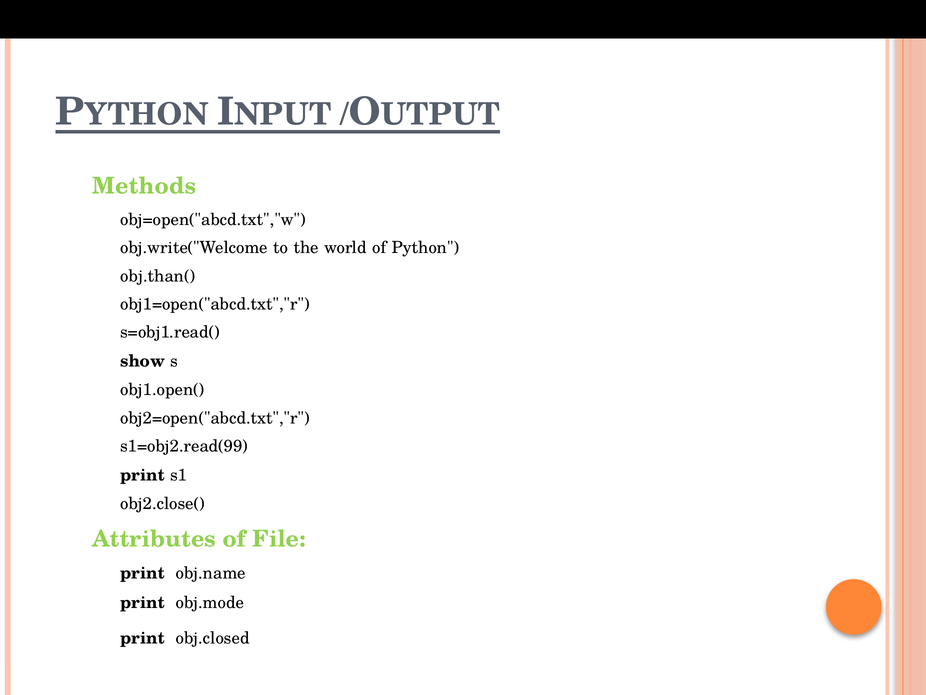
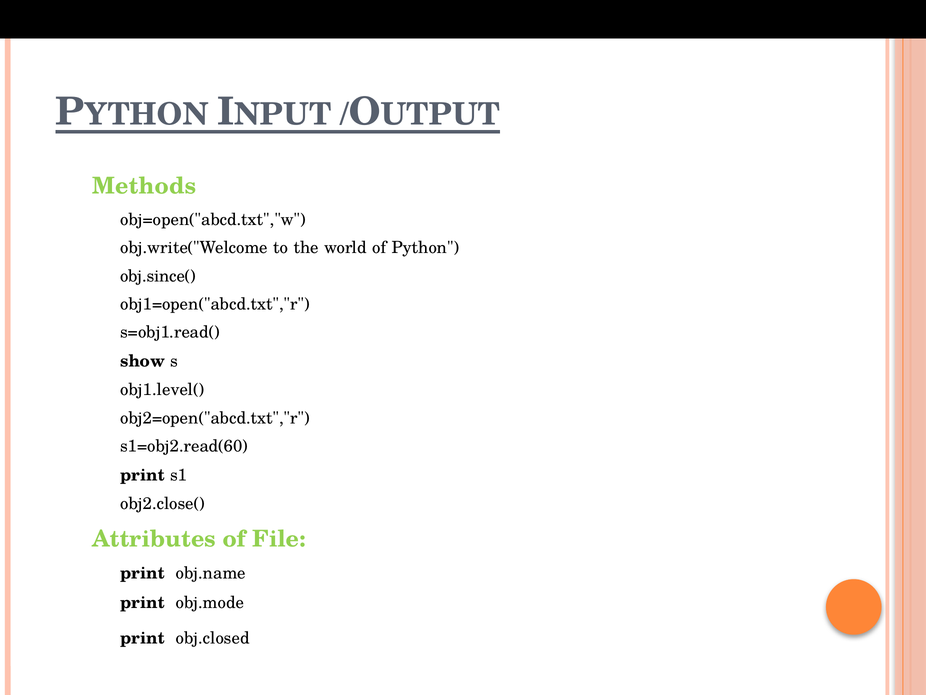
obj.than(: obj.than( -> obj.since( (158, 276)
obj1.open(: obj1.open( -> obj1.level( (162, 390)
s1=obj2.read(99: s1=obj2.read(99 -> s1=obj2.read(60 (184, 446)
